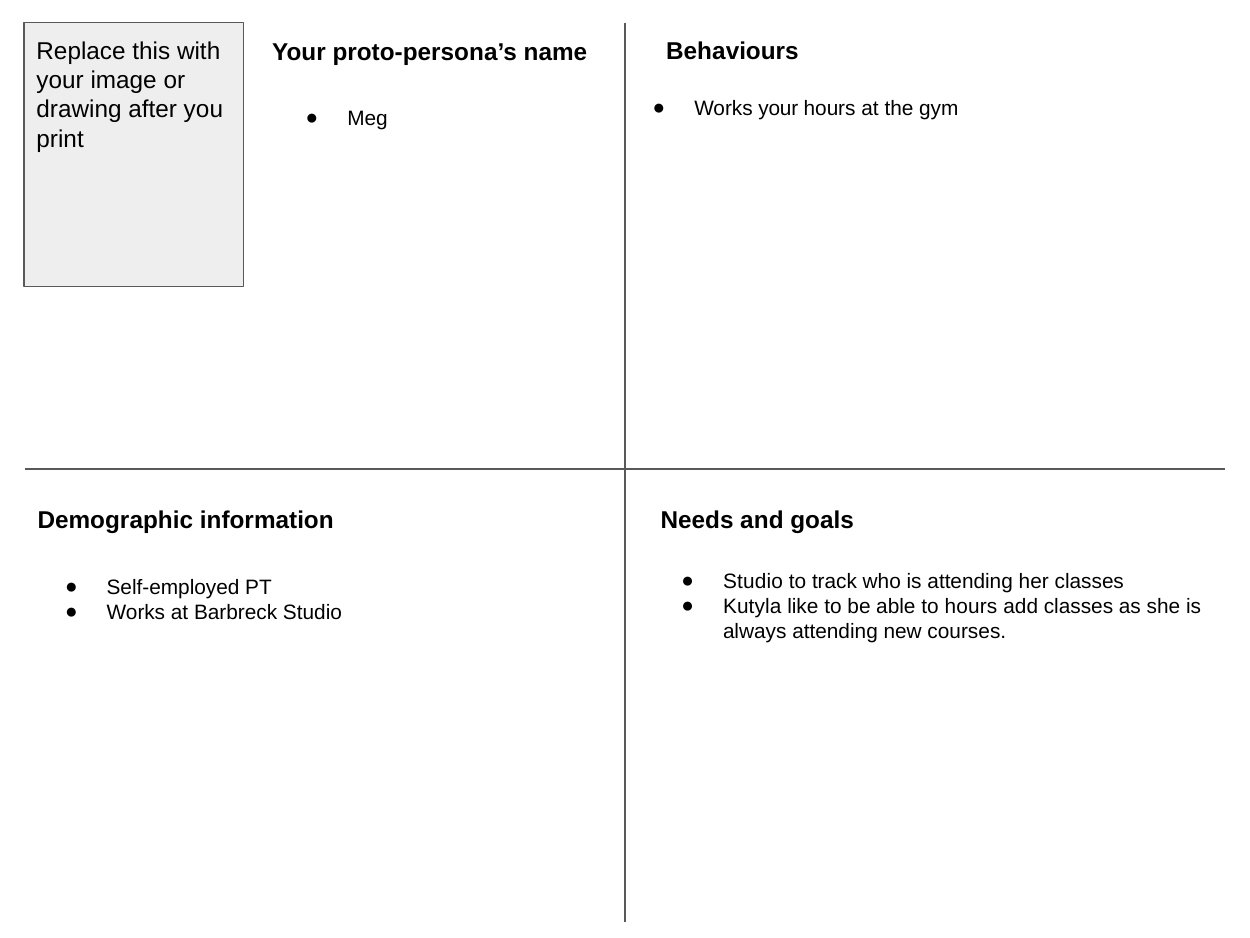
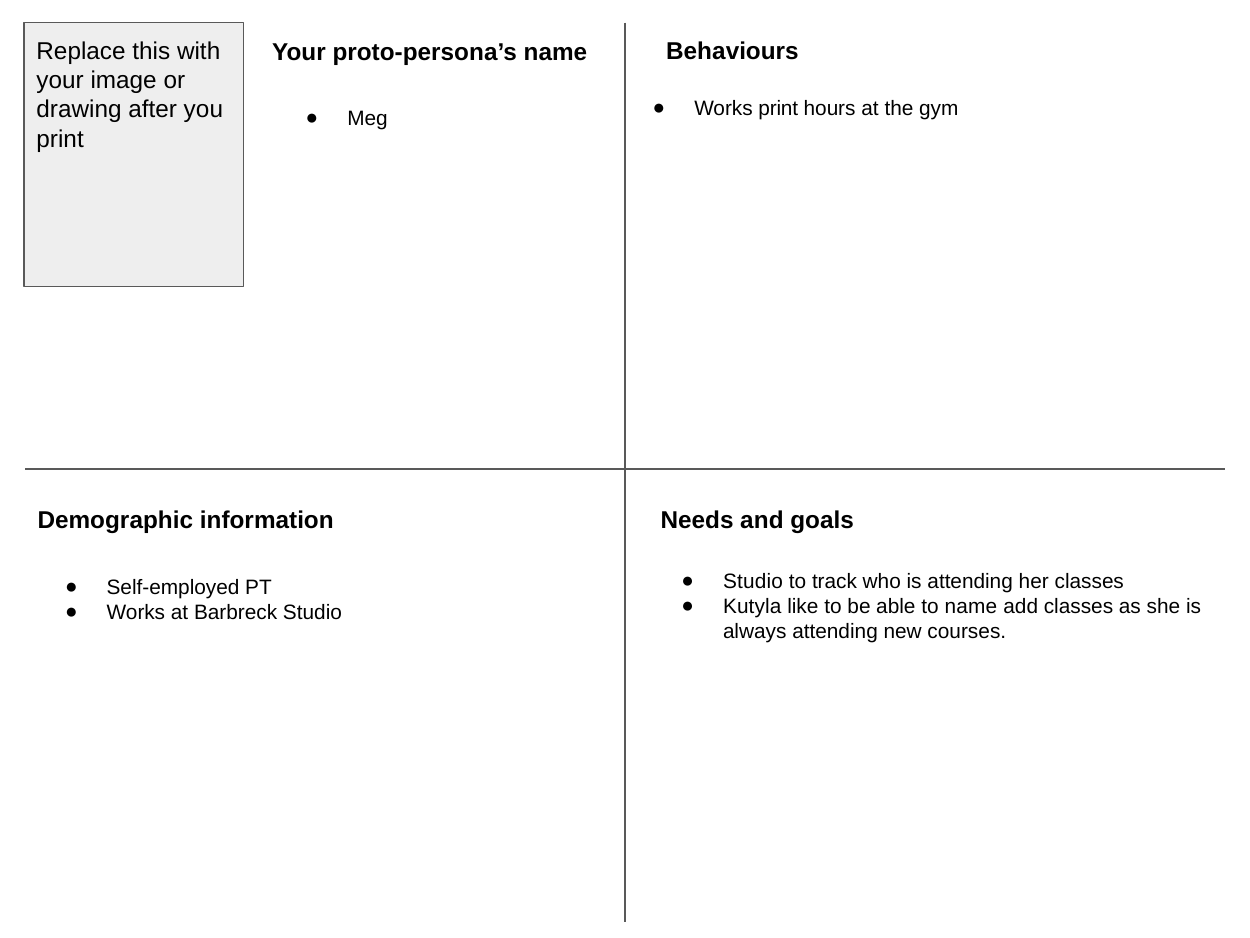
Works your: your -> print (778, 109)
to hours: hours -> name (971, 606)
